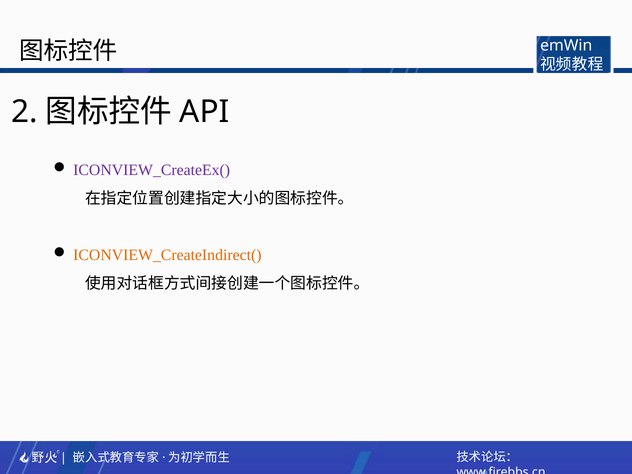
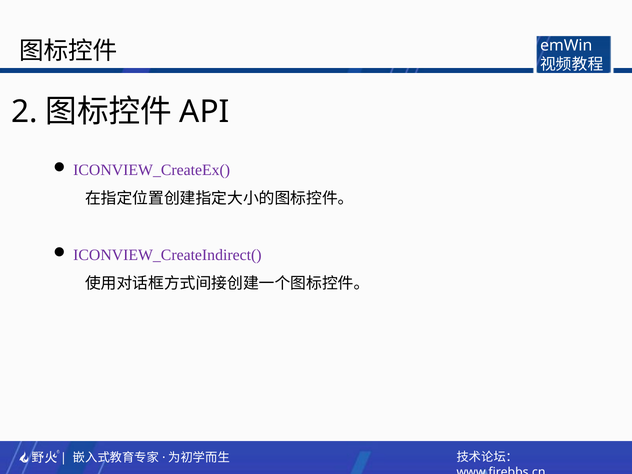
ICONVIEW_CreateIndirect( colour: orange -> purple (167, 255)
